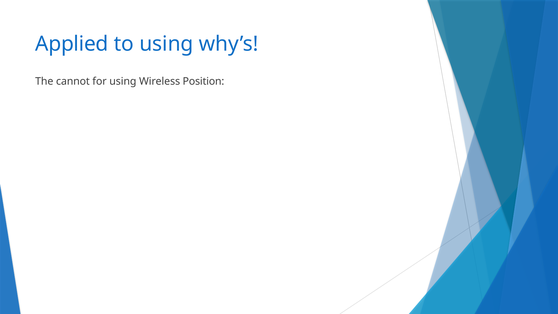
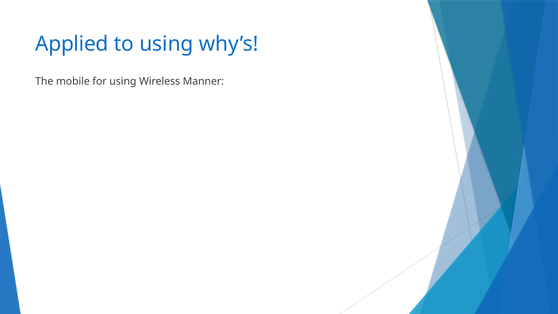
cannot: cannot -> mobile (73, 81)
Position: Position -> Manner (203, 81)
